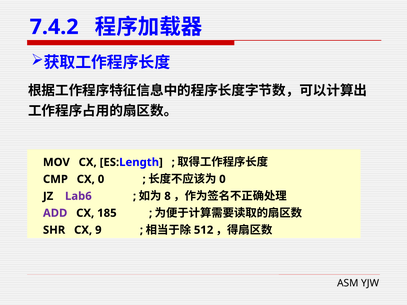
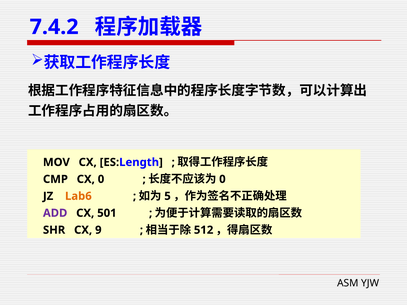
Lab6 colour: purple -> orange (78, 196)
8: 8 -> 5 (168, 196)
185: 185 -> 501 (107, 213)
